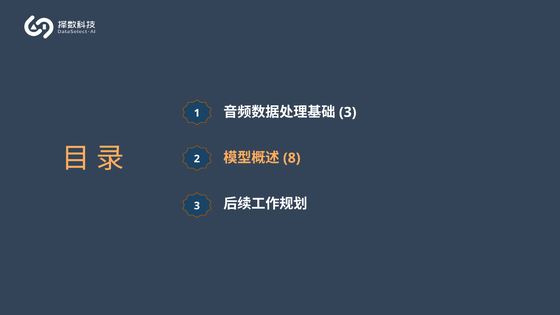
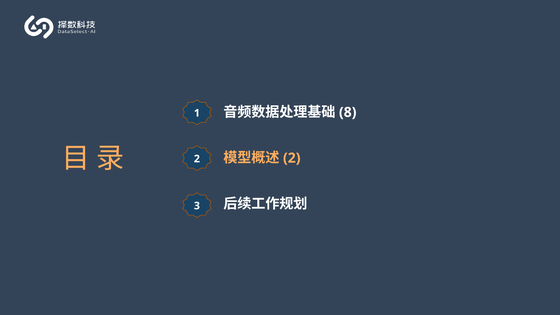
3: 3 -> 8 (348, 112)
8: 8 -> 2 (292, 158)
